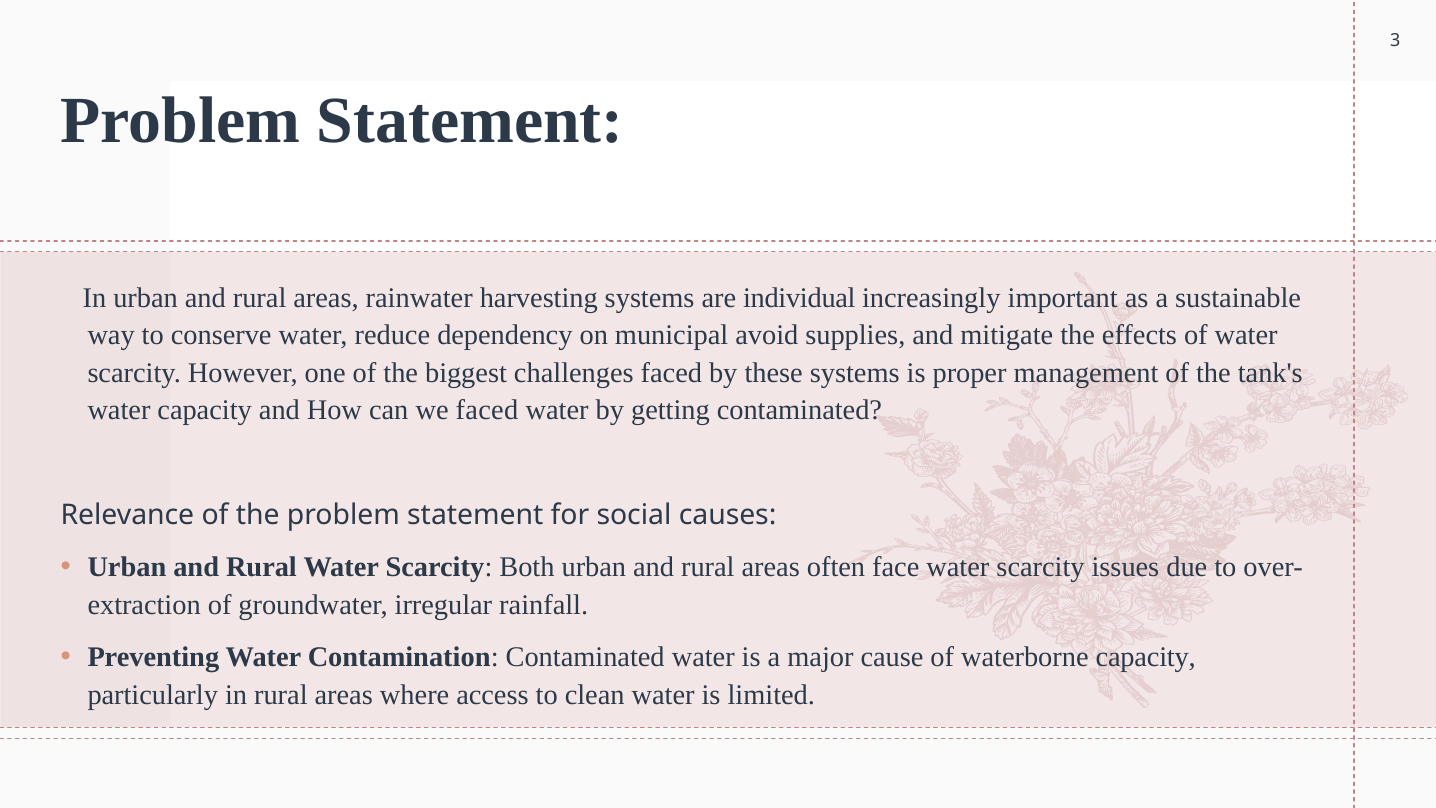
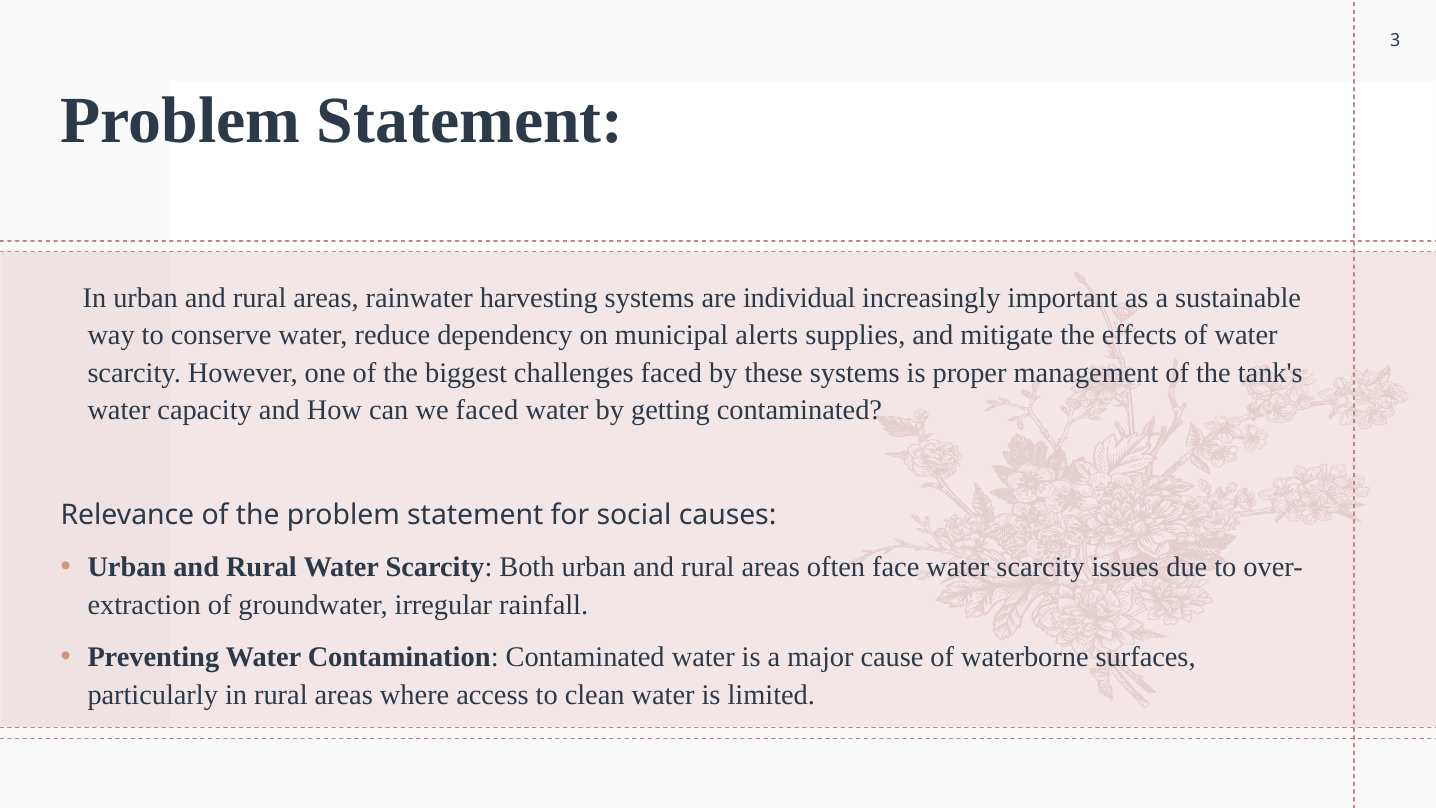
avoid: avoid -> alerts (767, 335)
waterborne capacity: capacity -> surfaces (1146, 657)
